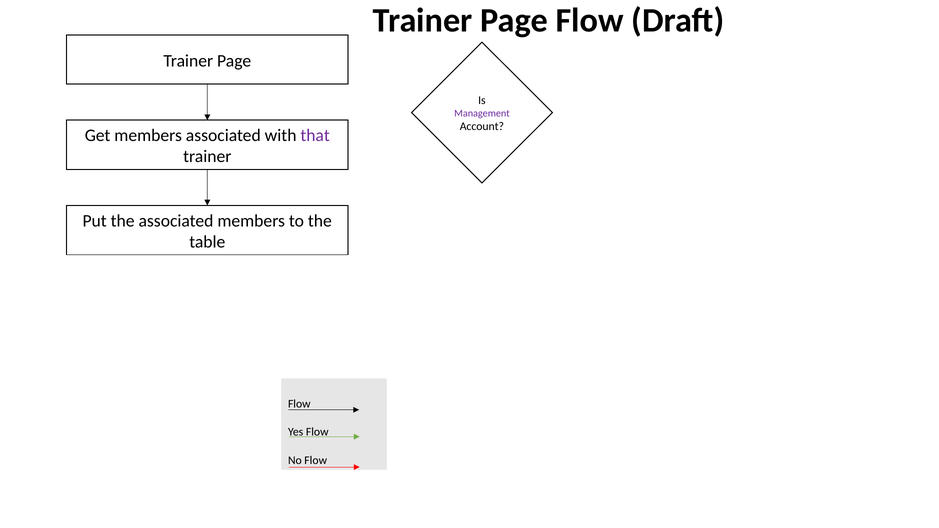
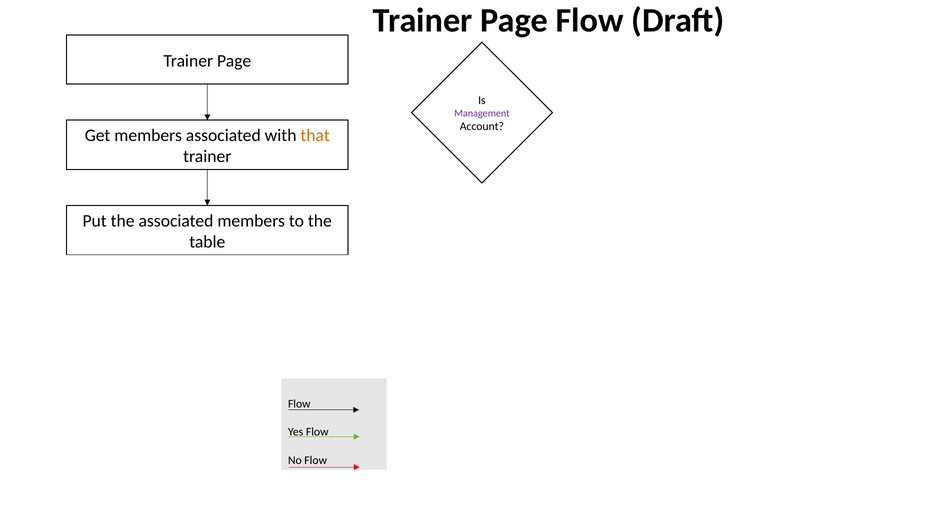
that colour: purple -> orange (315, 136)
